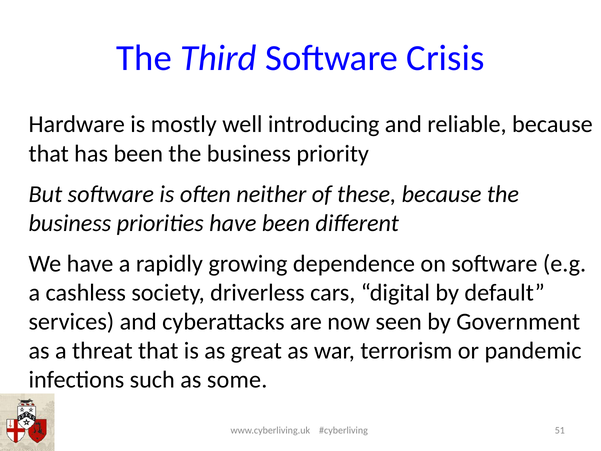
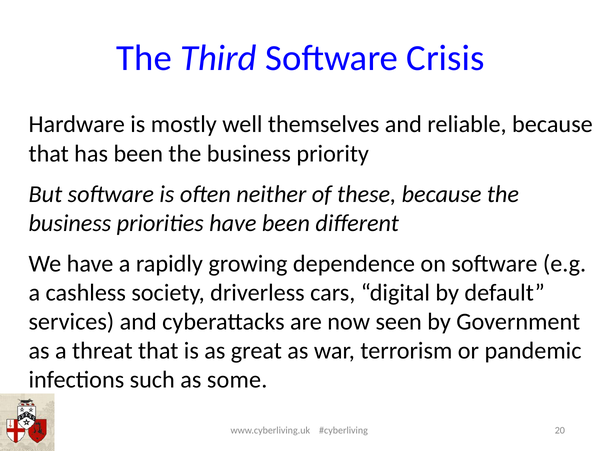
introducing: introducing -> themselves (324, 124)
51: 51 -> 20 (560, 430)
